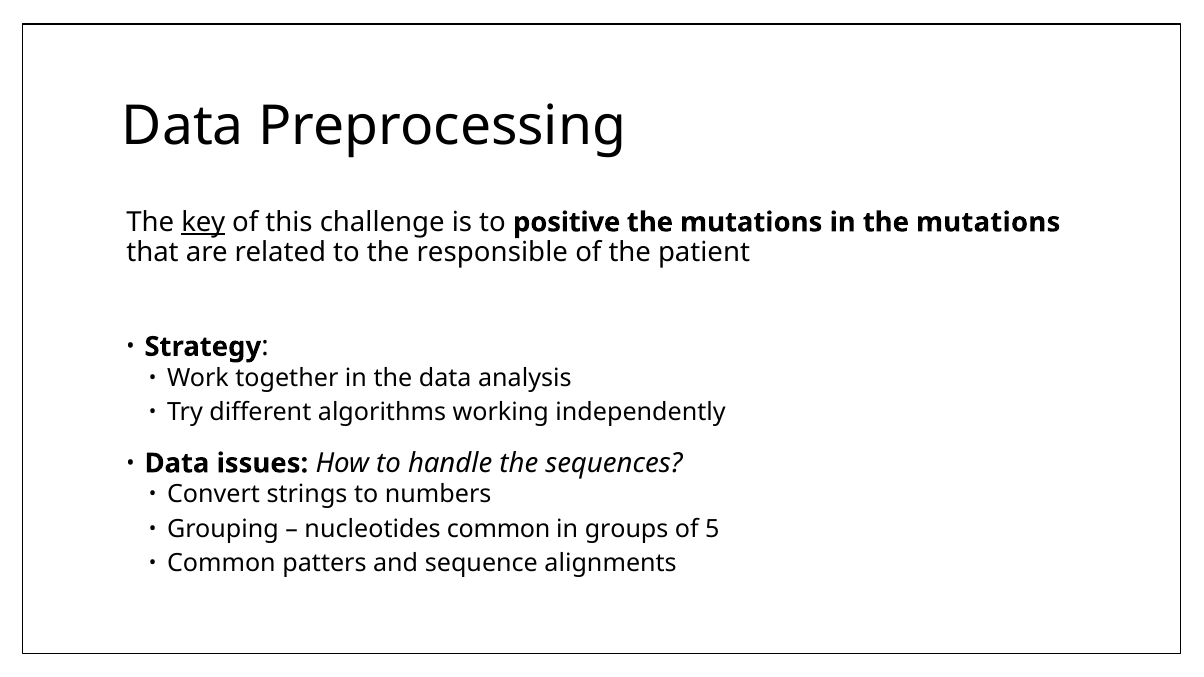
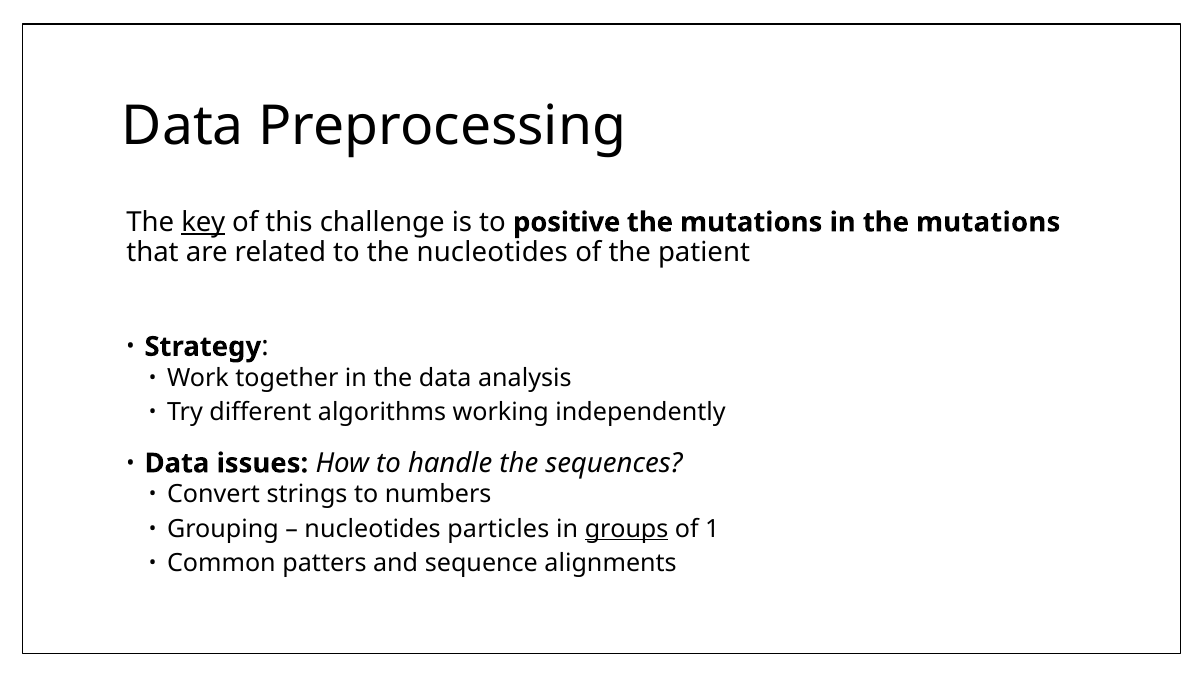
the responsible: responsible -> nucleotides (492, 252)
nucleotides common: common -> particles (498, 529)
groups underline: none -> present (627, 529)
5: 5 -> 1 (712, 529)
